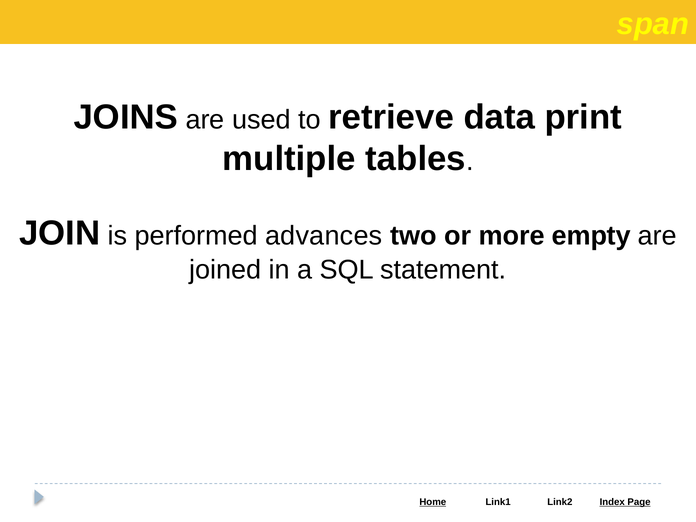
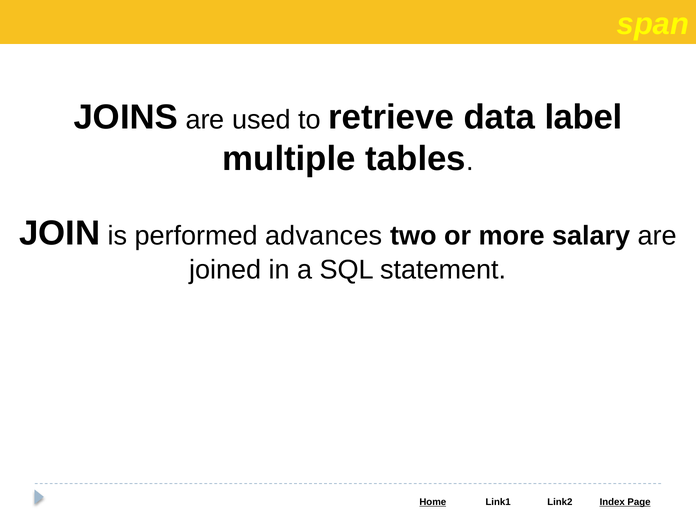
print: print -> label (584, 117)
empty: empty -> salary (591, 236)
